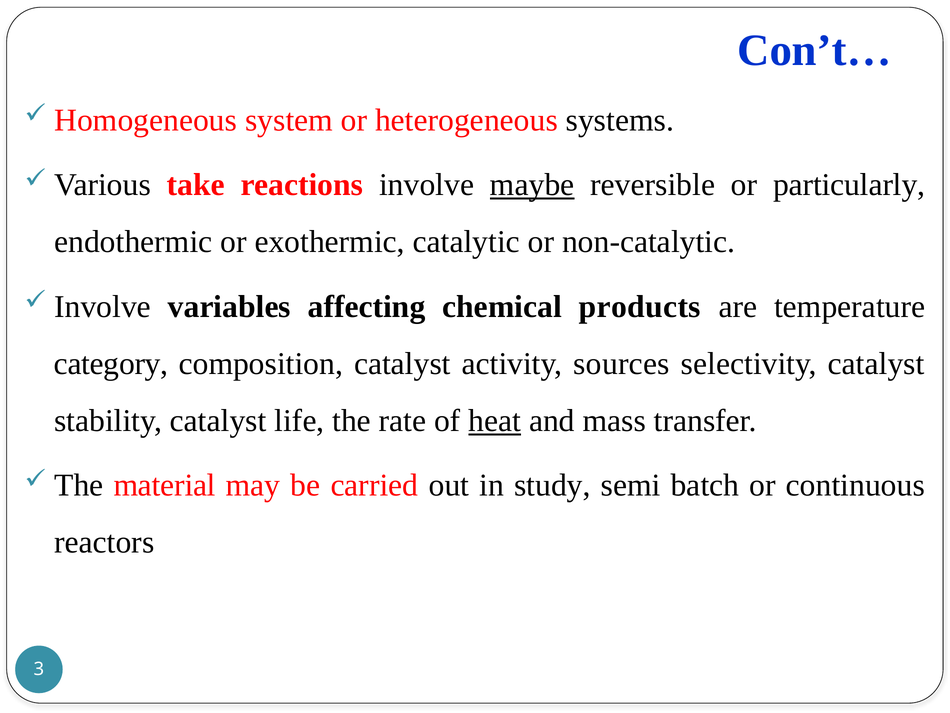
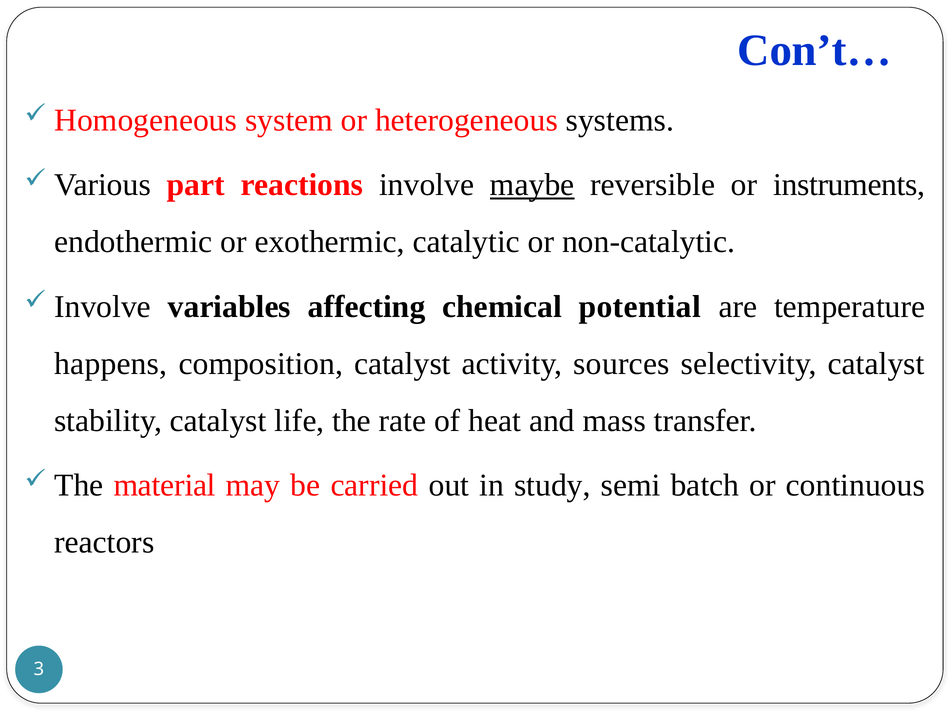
take: take -> part (196, 185)
particularly: particularly -> instruments (849, 185)
products: products -> potential (640, 306)
category: category -> happens (111, 363)
heat underline: present -> none (495, 420)
